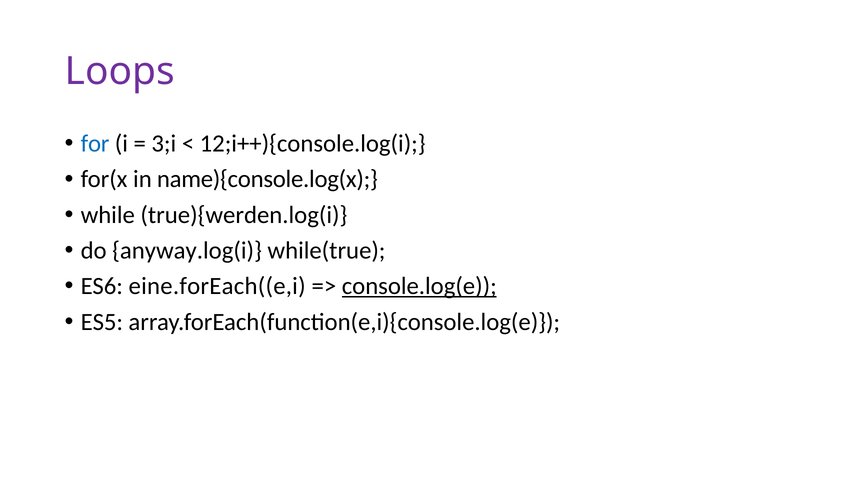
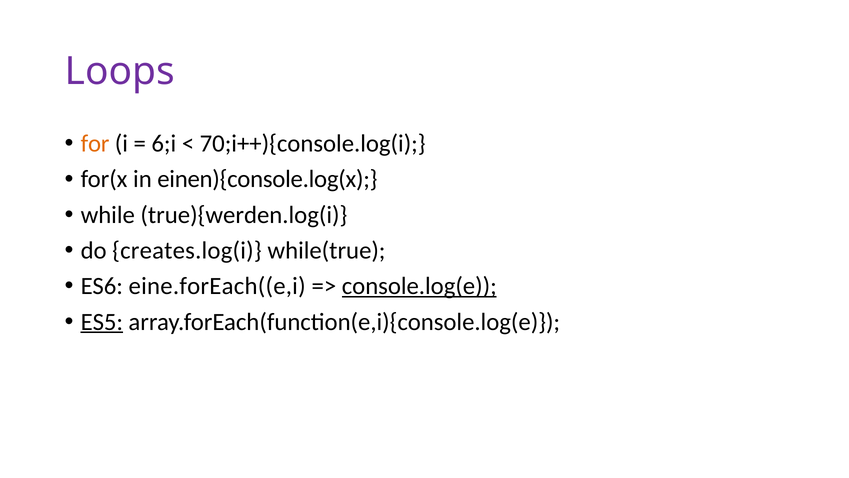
for colour: blue -> orange (95, 144)
3;i: 3;i -> 6;i (164, 144)
12;i++){console.log(i: 12;i++){console.log(i -> 70;i++){console.log(i (313, 144)
name){console.log(x: name){console.log(x -> einen){console.log(x (267, 179)
anyway.log(i: anyway.log(i -> creates.log(i (187, 250)
ES5 underline: none -> present (102, 322)
